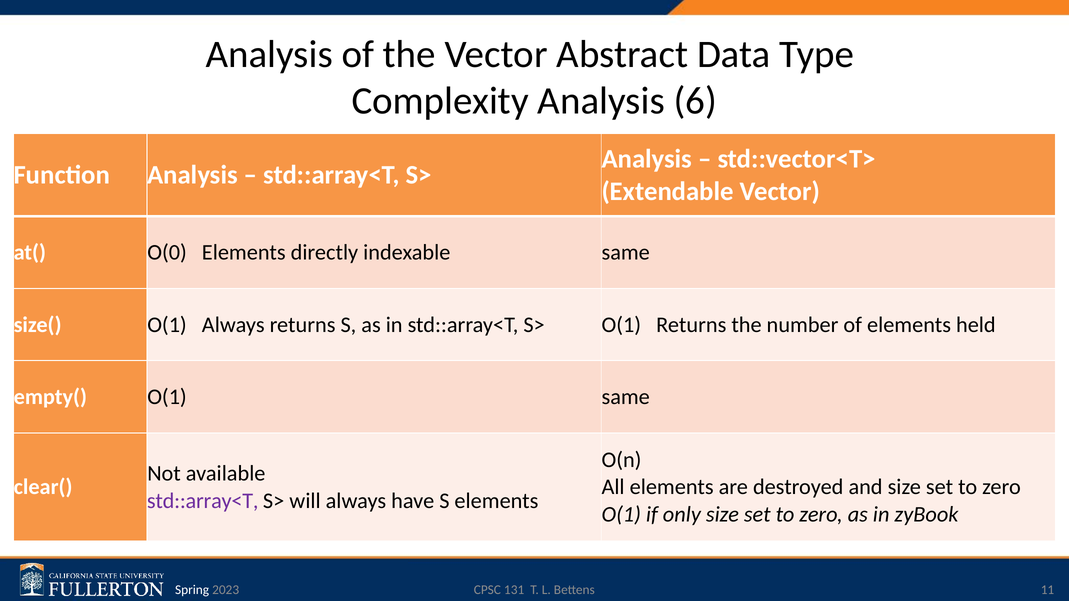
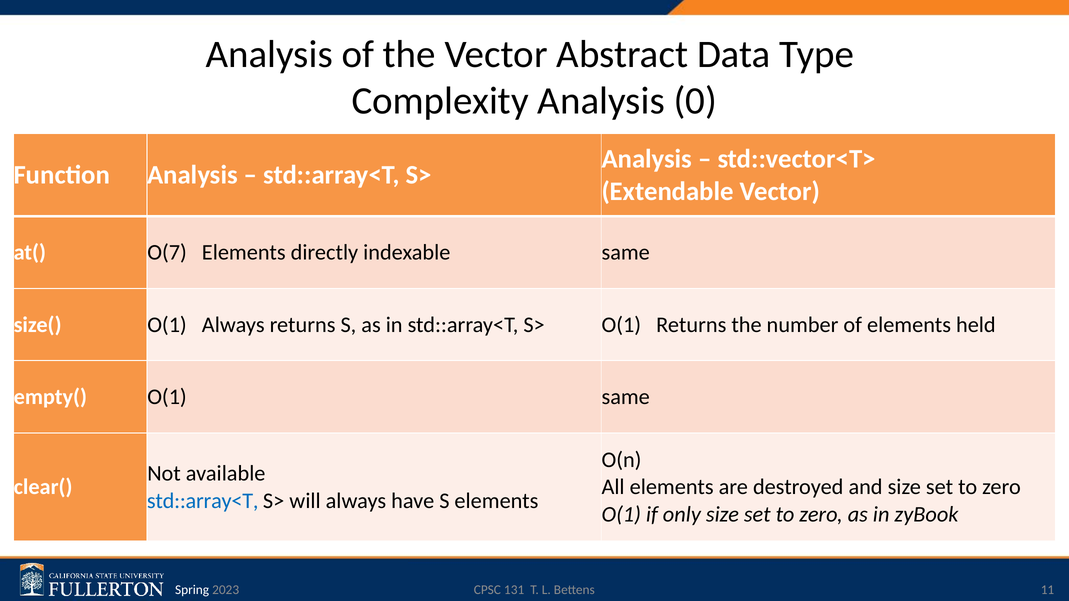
6: 6 -> 0 (695, 101)
O(0: O(0 -> O(7 (167, 253)
std::array<T colour: purple -> blue (203, 501)
